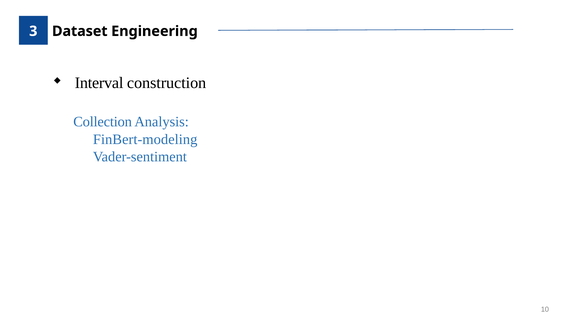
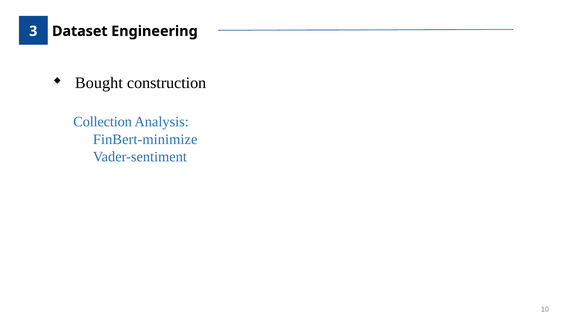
Interval: Interval -> Bought (99, 83)
FinBert-modeling: FinBert-modeling -> FinBert-minimize (145, 139)
